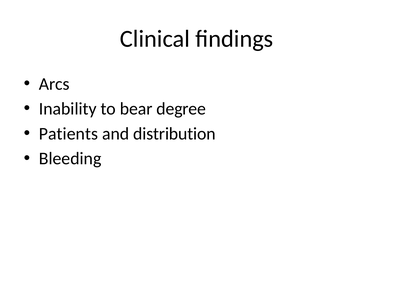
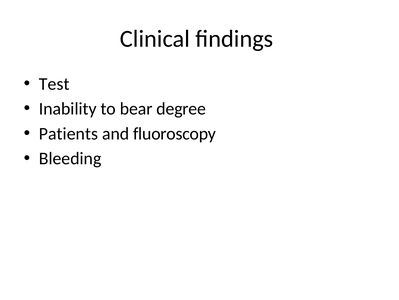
Arcs: Arcs -> Test (54, 84)
distribution: distribution -> fluoroscopy (174, 133)
